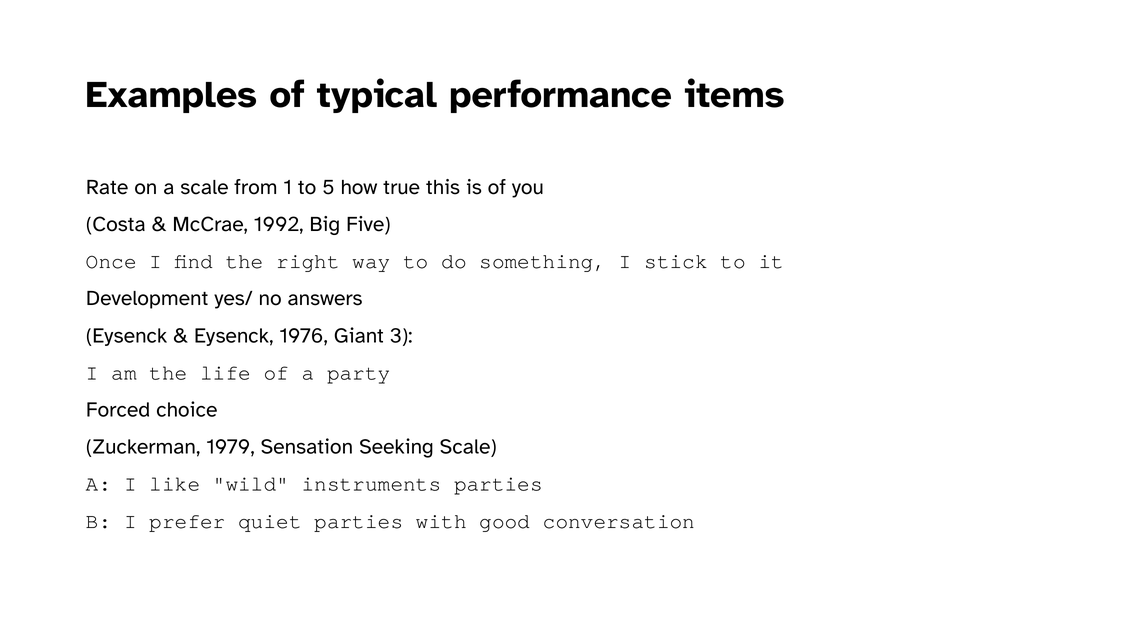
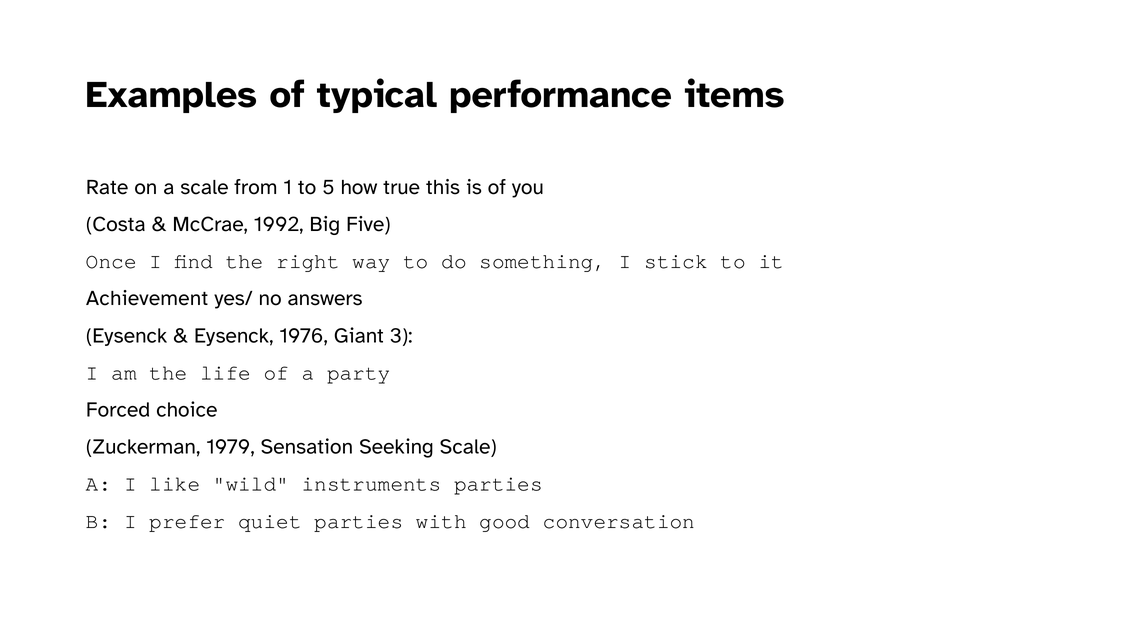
Development: Development -> Achievement (147, 299)
